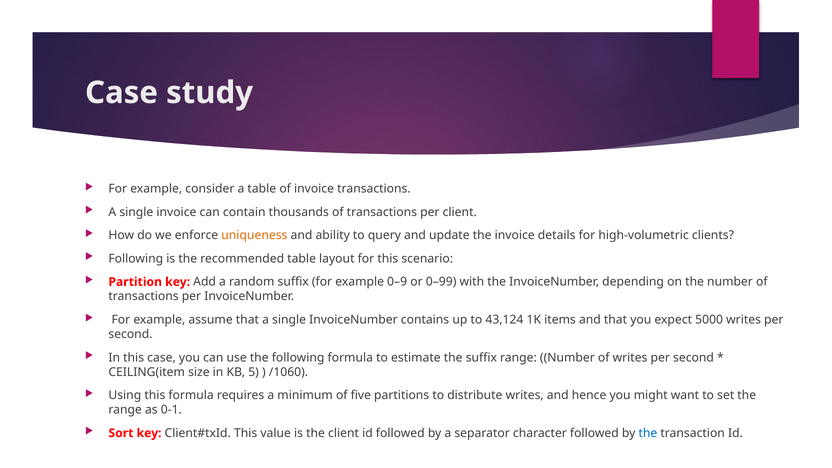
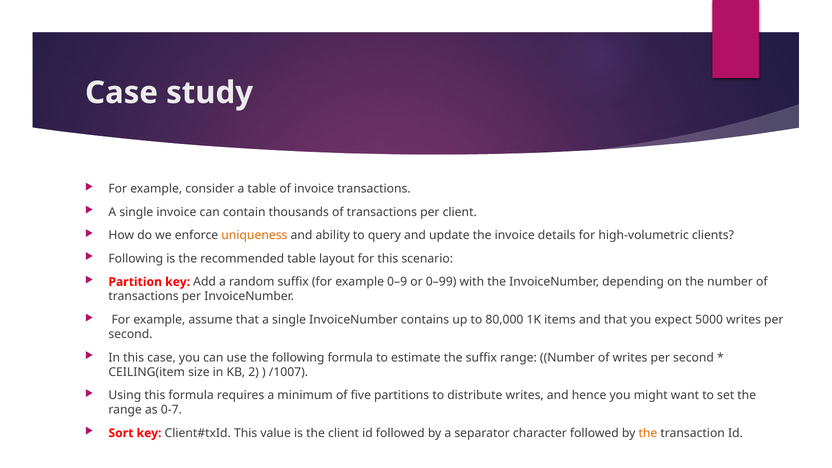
43,124: 43,124 -> 80,000 (504, 320)
5: 5 -> 2 (254, 372)
/1060: /1060 -> /1007 (288, 372)
0-1: 0-1 -> 0-7 (171, 410)
the colour: blue -> orange (648, 433)
